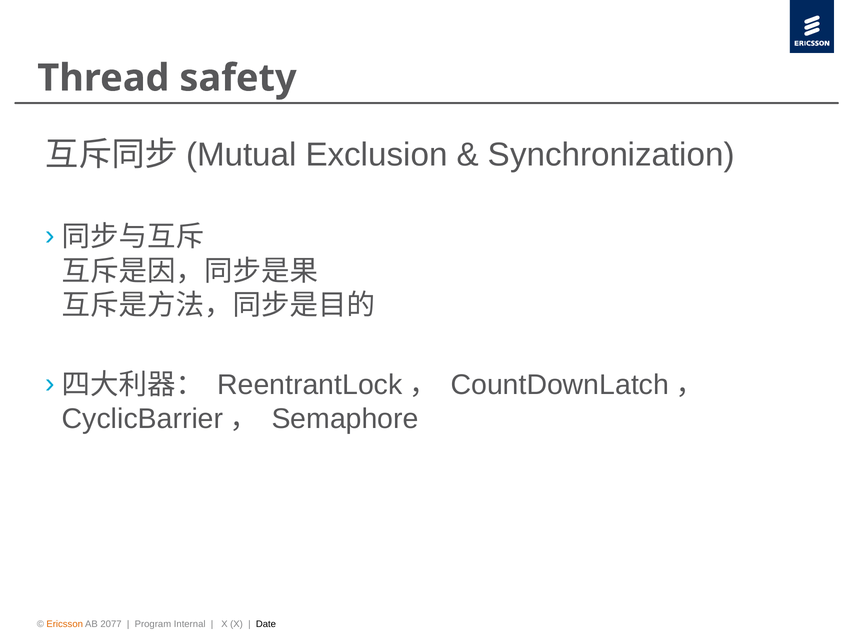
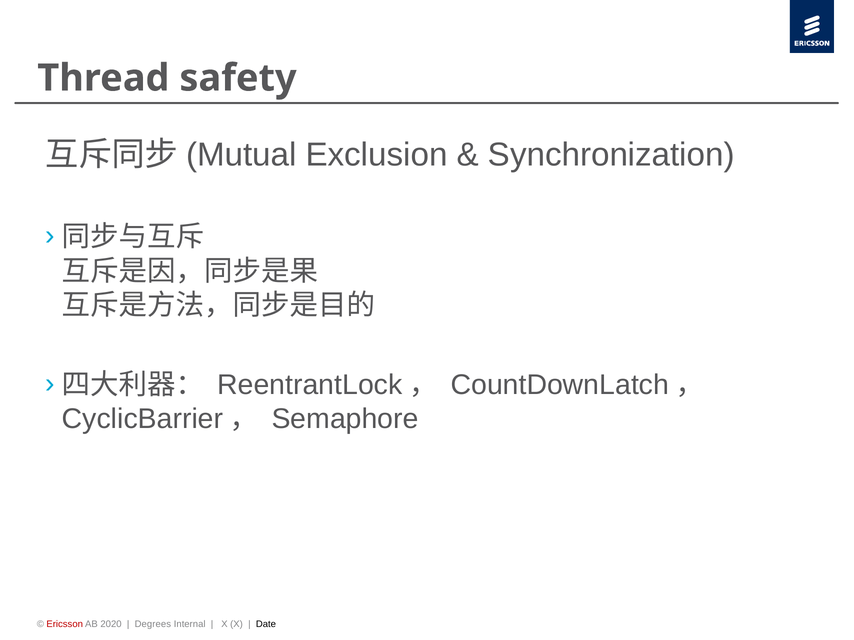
Ericsson colour: orange -> red (65, 625)
2077: 2077 -> 2020 (111, 625)
Program: Program -> Degrees (153, 625)
